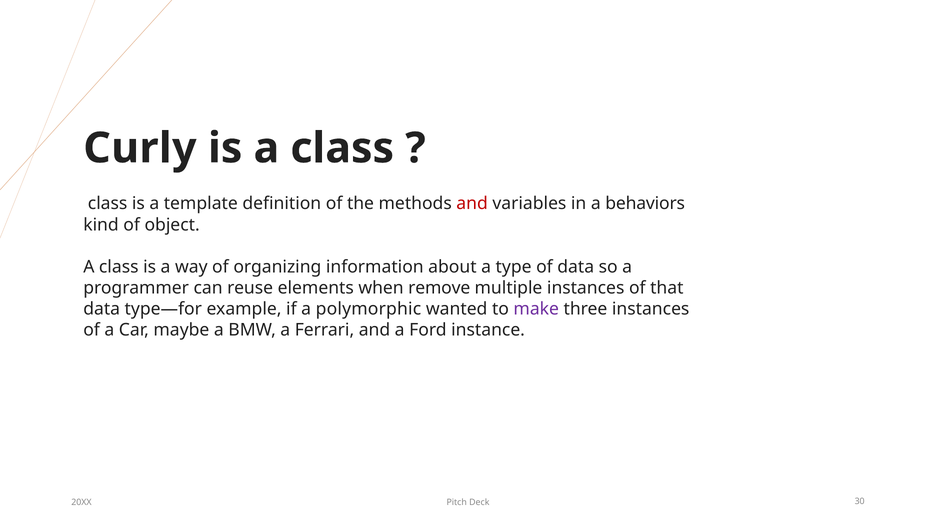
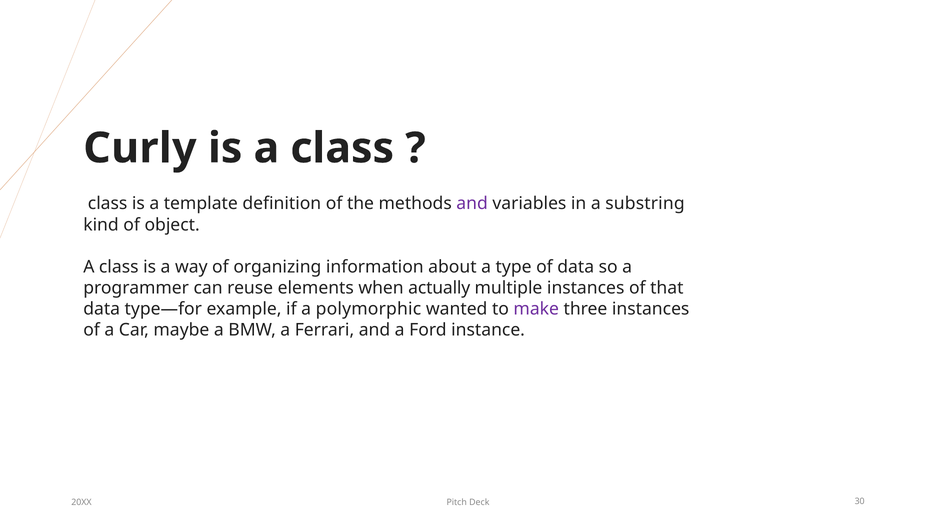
and colour: red -> purple (472, 204)
behaviors: behaviors -> substring (645, 204)
remove: remove -> actually (439, 288)
